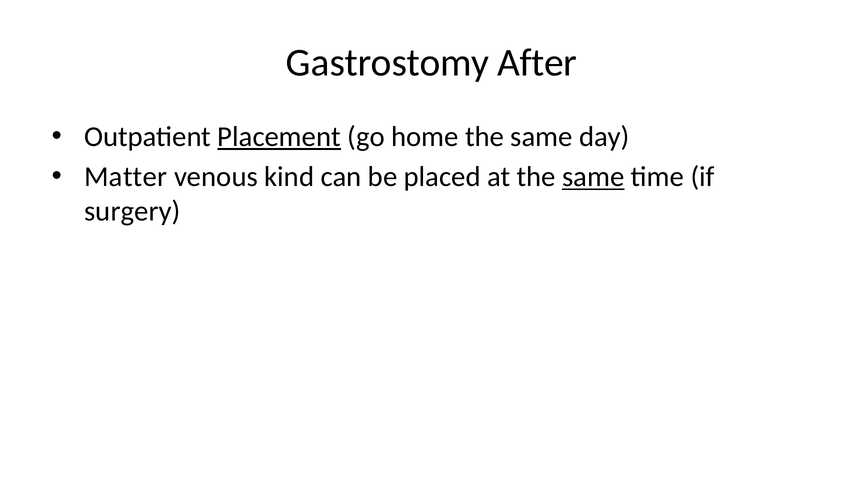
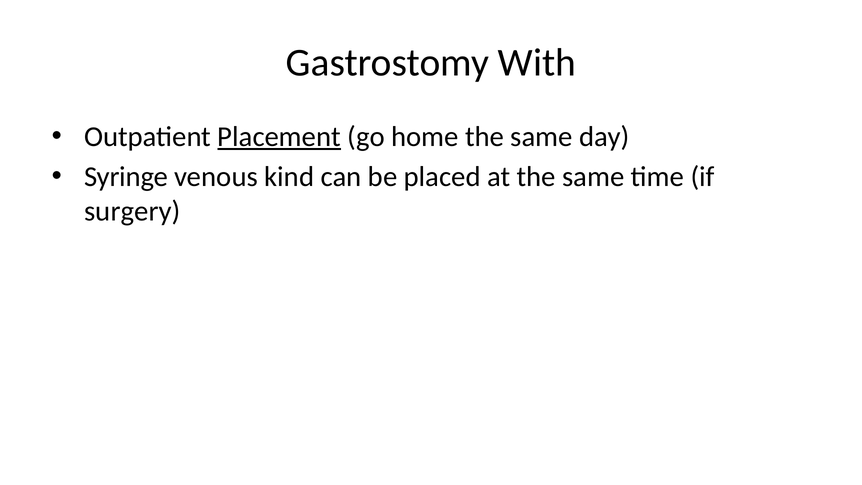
After: After -> With (537, 63)
Matter: Matter -> Syringe (126, 177)
same underline: present -> none (593, 177)
